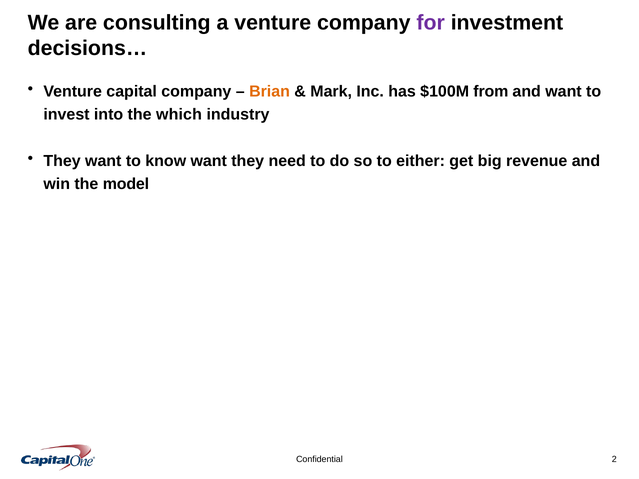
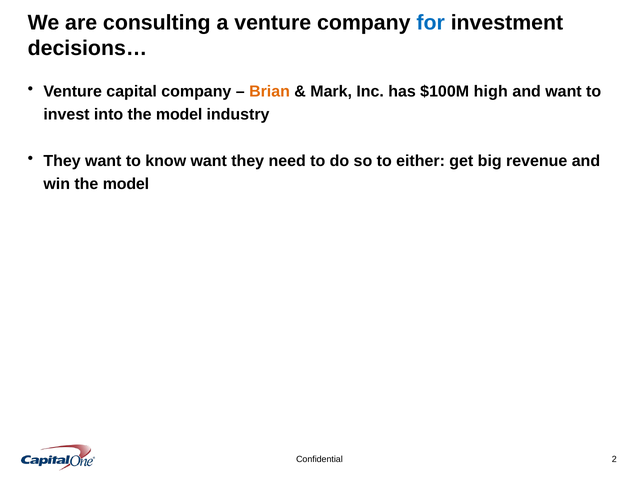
for colour: purple -> blue (431, 23)
from: from -> high (491, 92)
into the which: which -> model (179, 115)
